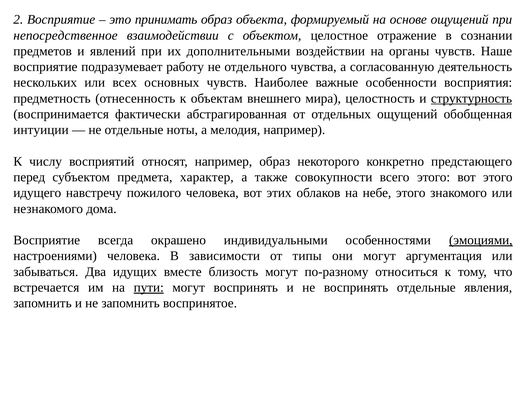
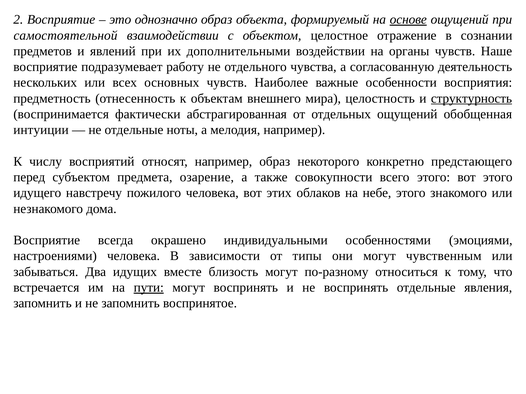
принимать: принимать -> однозначно (166, 20)
основе underline: none -> present (408, 20)
непосредственное: непосредственное -> самостоятельной (65, 35)
характер: характер -> озарение (207, 177)
эмоциями underline: present -> none (481, 241)
аргументация: аргументация -> чувственным (444, 256)
